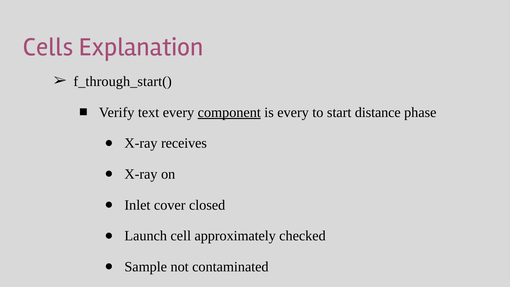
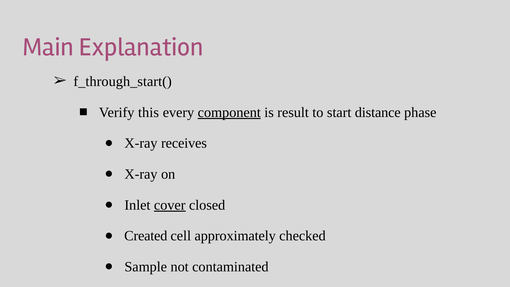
Cells: Cells -> Main (48, 47)
text: text -> this (149, 112)
is every: every -> result (293, 112)
cover underline: none -> present (170, 205)
Launch: Launch -> Created (146, 236)
